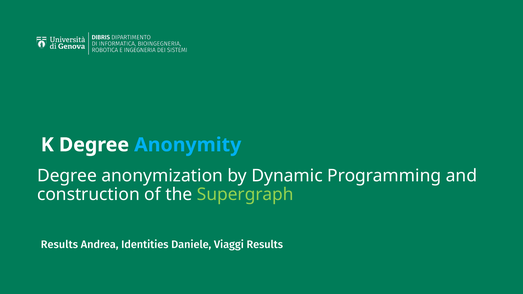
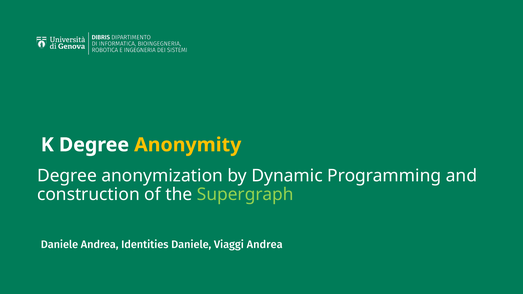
Anonymity colour: light blue -> yellow (188, 145)
Results: Results -> Daniele (59, 245)
Viaggi Results: Results -> Andrea (265, 245)
